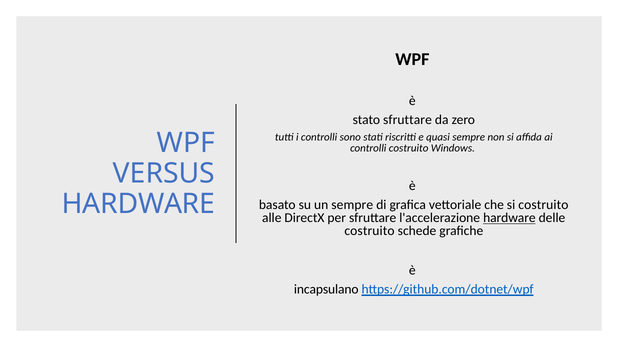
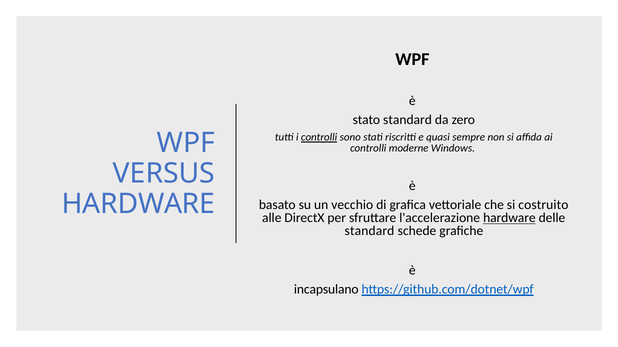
stato sfruttare: sfruttare -> standard (407, 120)
controlli underline: none -> present (319, 138)
controlli costruito: costruito -> moderne (409, 148)
un sempre: sempre -> vecchio (352, 205)
costruito: costruito -> standard (369, 231)
